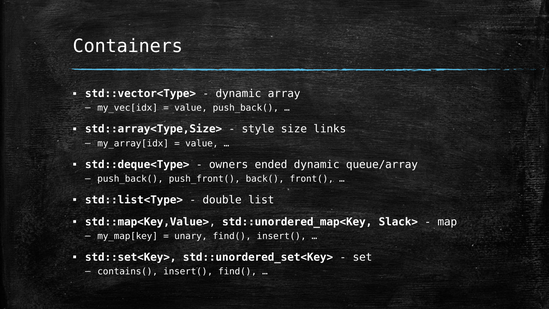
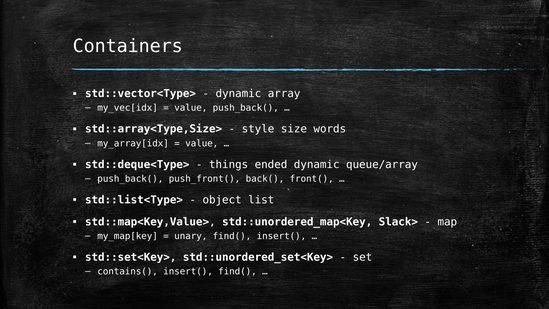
links: links -> words (330, 129)
owners: owners -> things (229, 164)
double: double -> object (222, 200)
